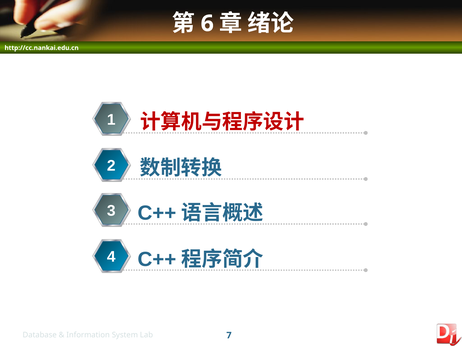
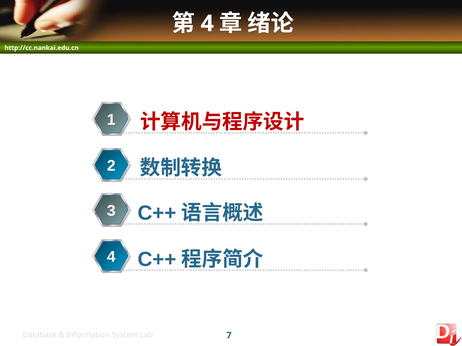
6: 6 -> 4 (207, 24)
